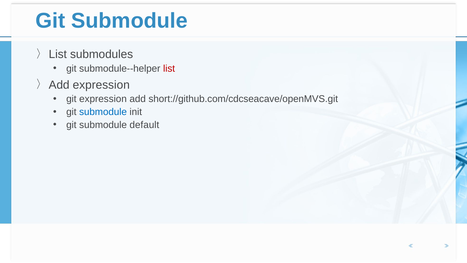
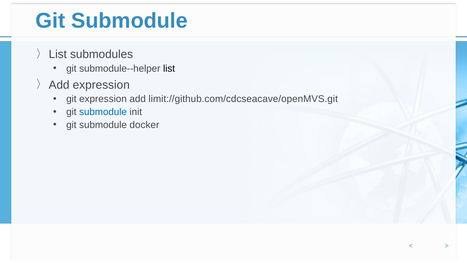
list colour: red -> black (169, 68)
short://github.com/cdcseacave/openMVS.git: short://github.com/cdcseacave/openMVS.git -> limit://github.com/cdcseacave/openMVS.git (243, 99)
default: default -> docker (144, 125)
